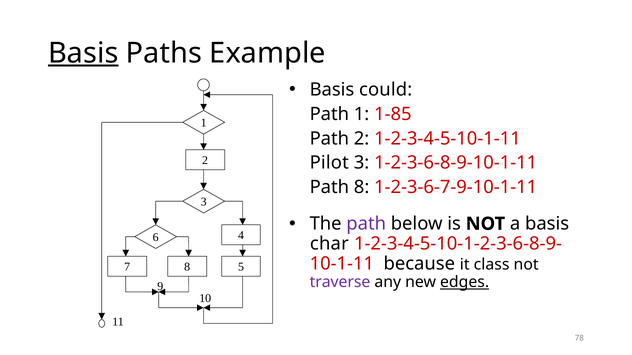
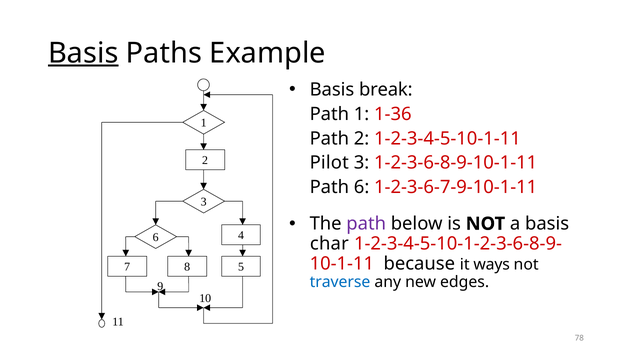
could: could -> break (386, 90)
1-85: 1-85 -> 1-36 (393, 114)
Path 8: 8 -> 6 (362, 187)
class: class -> ways (492, 265)
traverse colour: purple -> blue (340, 282)
edges underline: present -> none (465, 282)
